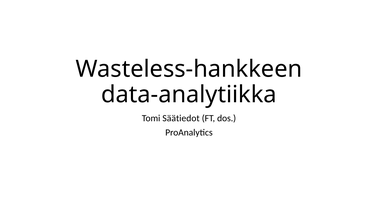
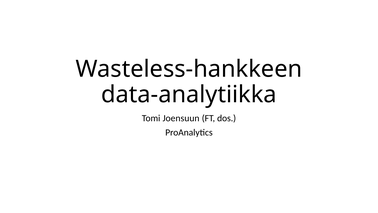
Säätiedot: Säätiedot -> Joensuun (181, 118)
